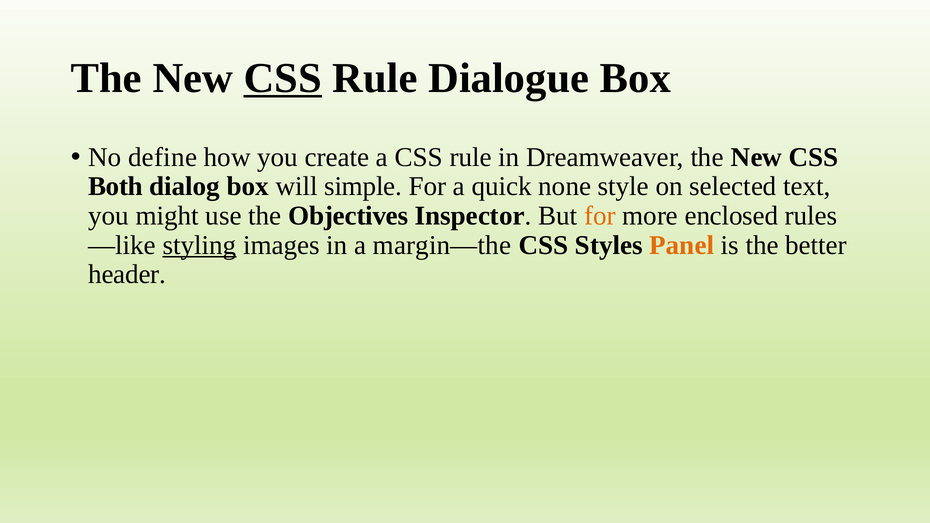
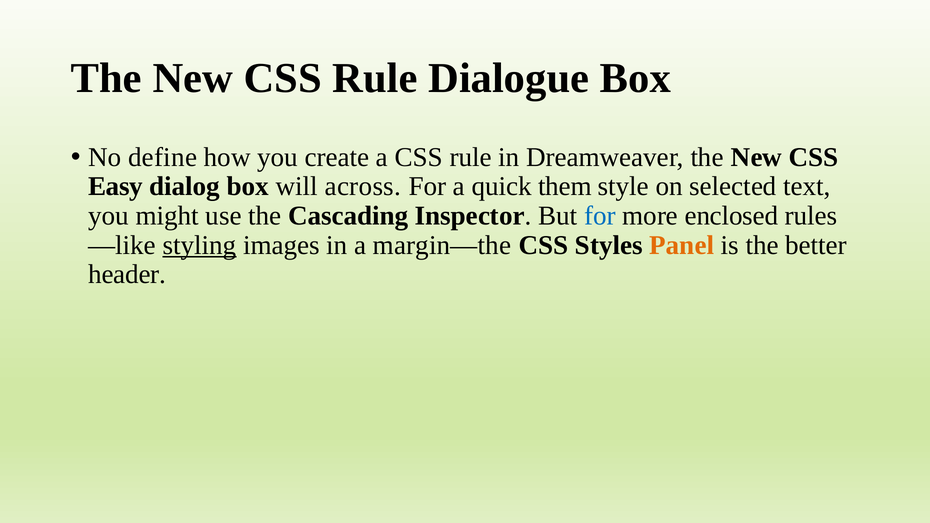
CSS underline: present -> none (283, 78)
Both: Both -> Easy (116, 187)
simple: simple -> across (363, 187)
none: none -> them (565, 187)
Objectives: Objectives -> Cascading (348, 216)
for colour: orange -> blue (600, 216)
